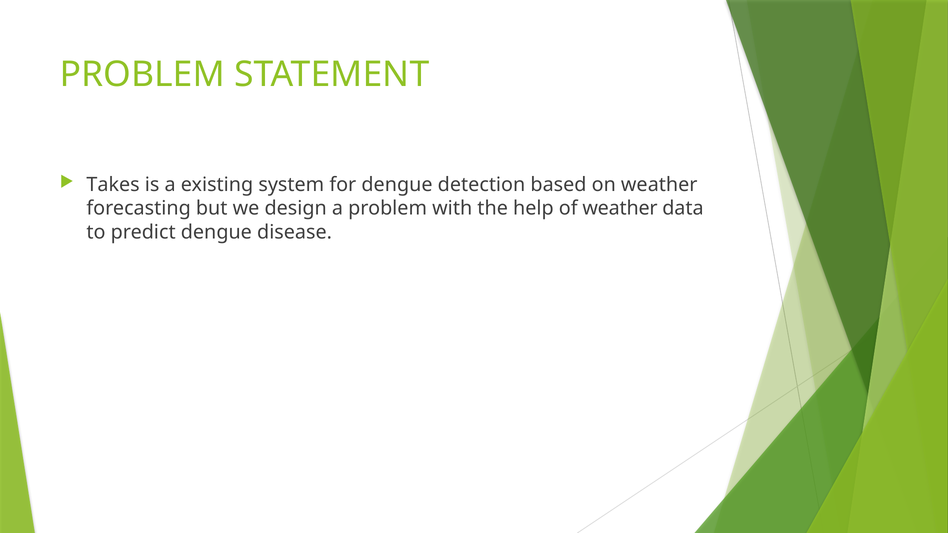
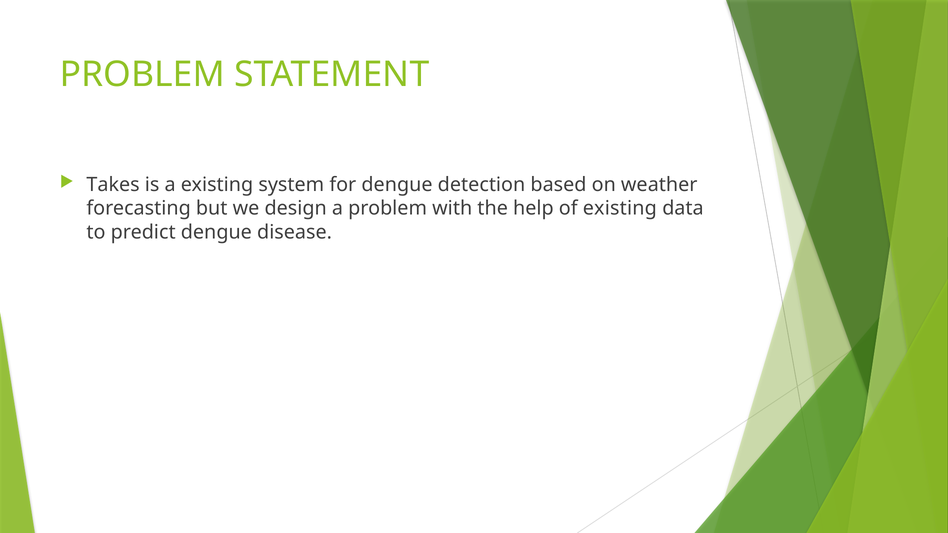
of weather: weather -> existing (620, 209)
